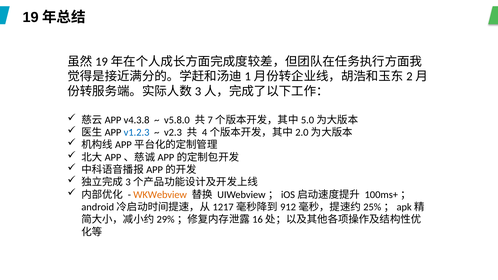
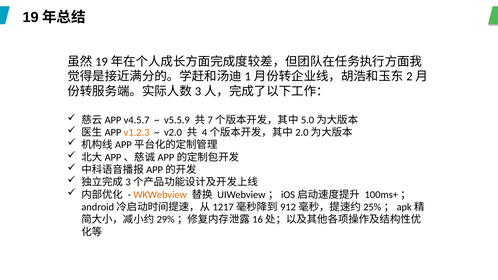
v4.3.8: v4.3.8 -> v4.5.7 (137, 120)
v5.8.0: v5.8.0 -> v5.5.9 (177, 120)
v1.2.3 colour: blue -> orange (137, 132)
v2.3: v2.3 -> v2.0 (173, 132)
